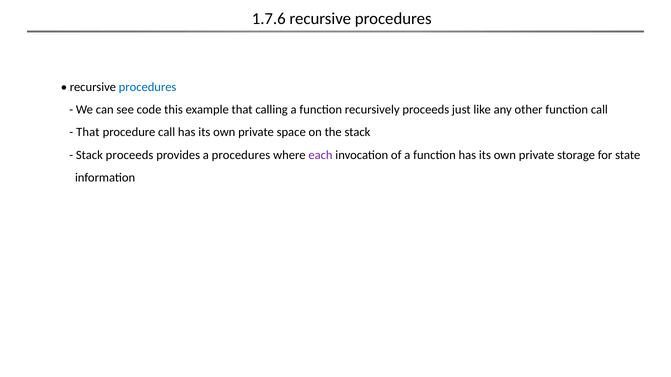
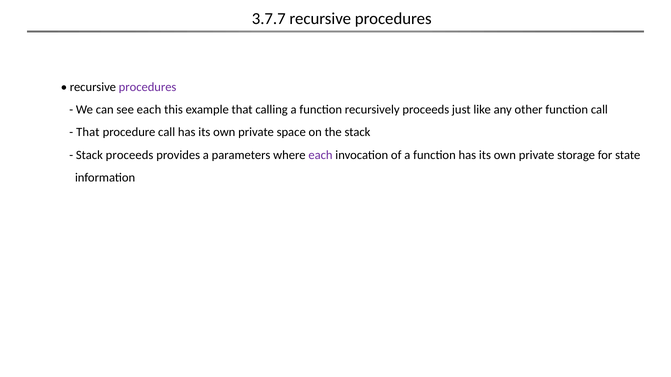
1.7.6: 1.7.6 -> 3.7.7 (269, 19)
procedures colour: blue -> purple (148, 87)
see code: code -> each (149, 110)
a procedures: procedures -> parameters (241, 155)
